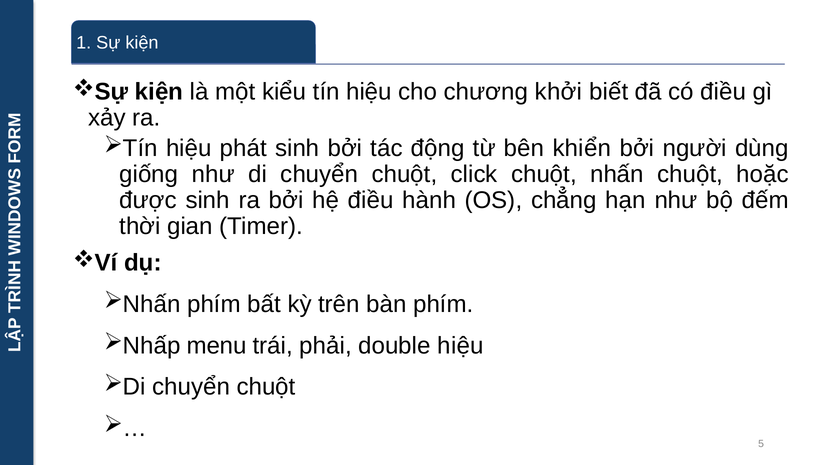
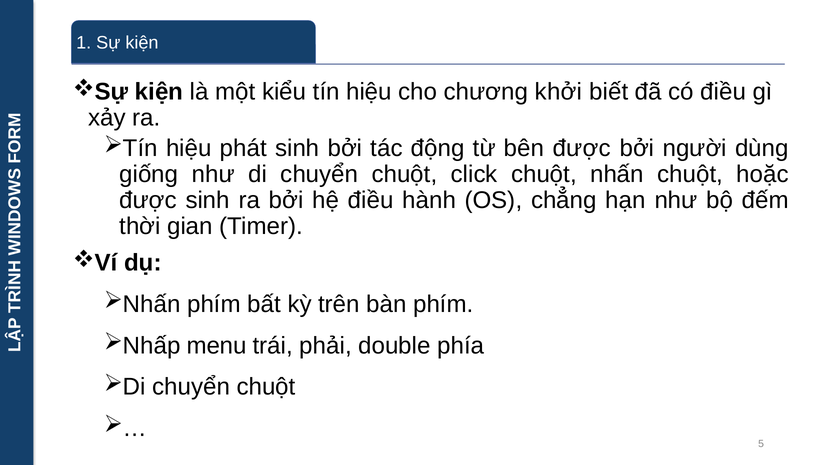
bên khiển: khiển -> được (582, 148)
double hiệu: hiệu -> phía (461, 346)
